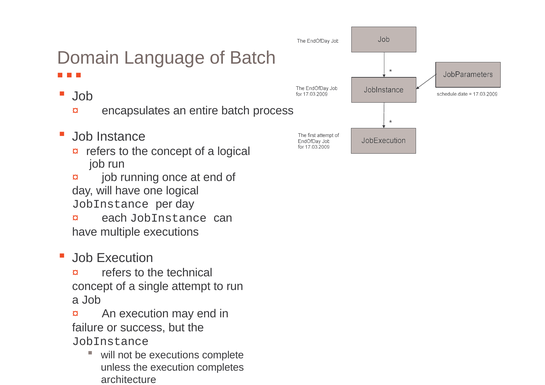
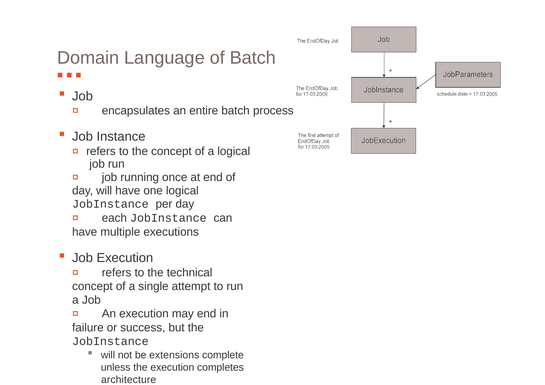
be executions: executions -> extensions (174, 355)
